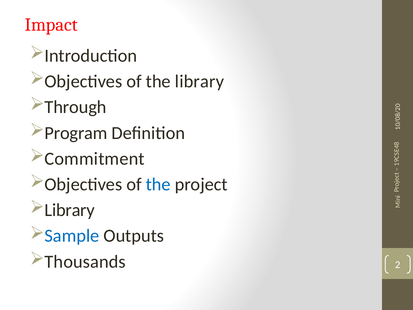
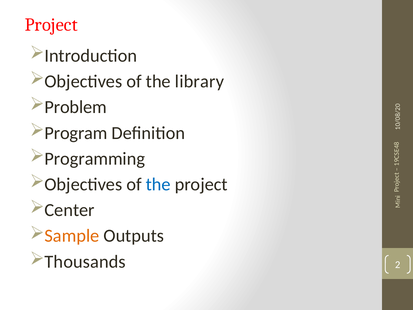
Impact: Impact -> Project (51, 25)
Through: Through -> Problem (76, 107)
Commitment: Commitment -> Programming (95, 159)
Library: Library -> Center (70, 210)
Sample colour: blue -> orange (72, 236)
